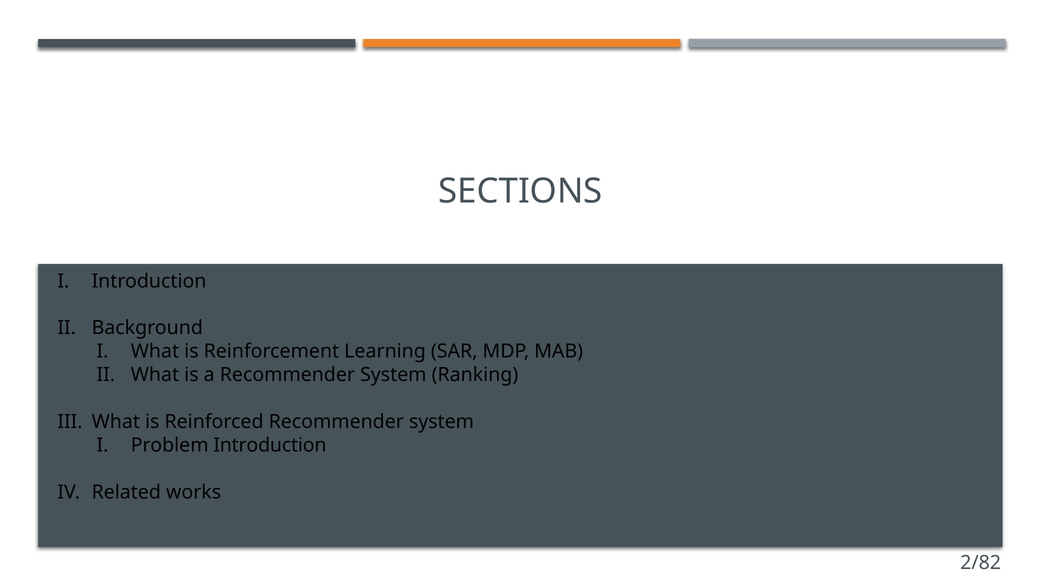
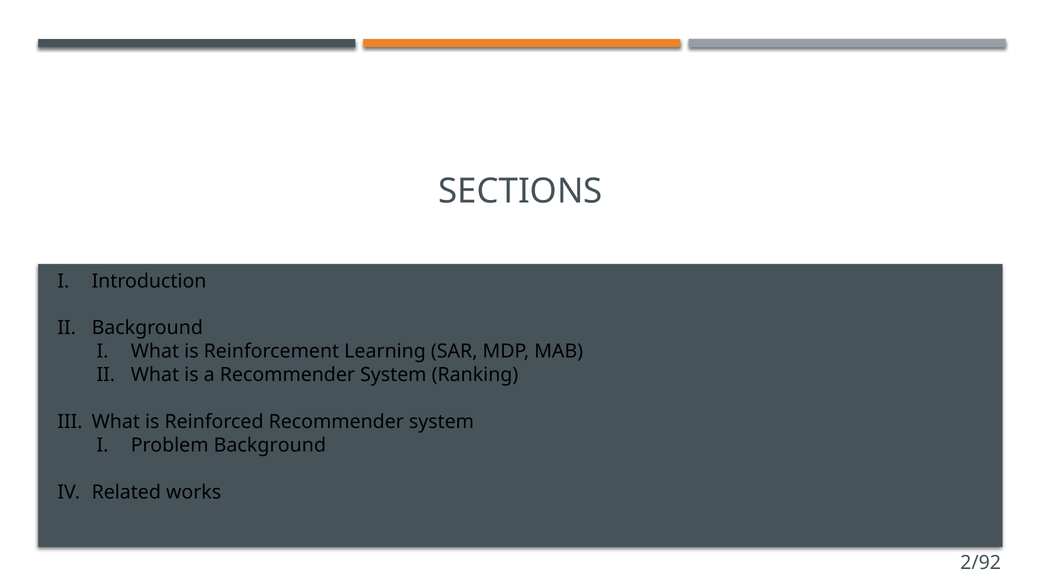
Problem Introduction: Introduction -> Background (270, 446)
2/82: 2/82 -> 2/92 (981, 563)
